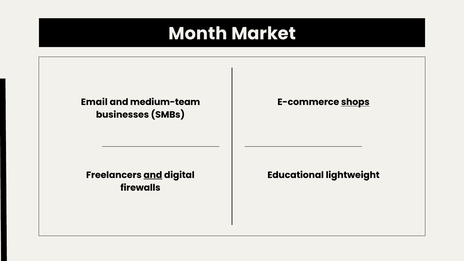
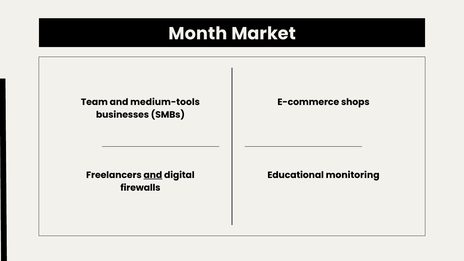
Email: Email -> Team (94, 102)
medium-team: medium-team -> medium-tools (165, 102)
shops underline: present -> none (355, 102)
lightweight: lightweight -> monitoring (353, 175)
